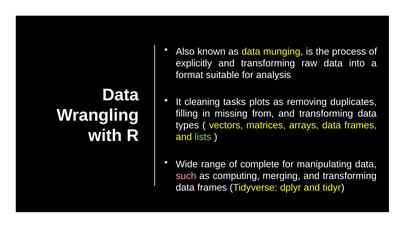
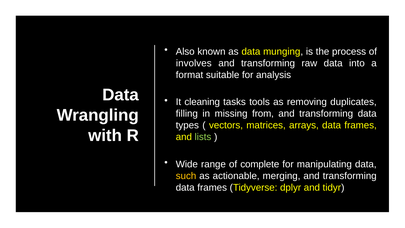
explicitly: explicitly -> involves (194, 63)
plots: plots -> tools (260, 102)
such colour: pink -> yellow (186, 176)
computing: computing -> actionable (236, 176)
